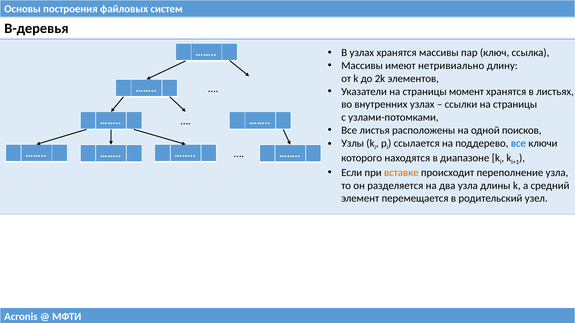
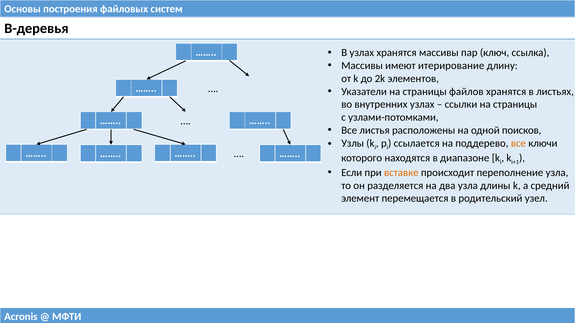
нетривиально: нетривиально -> итерирование (451, 66)
момент: момент -> файлов (466, 92)
все colour: blue -> orange (518, 143)
